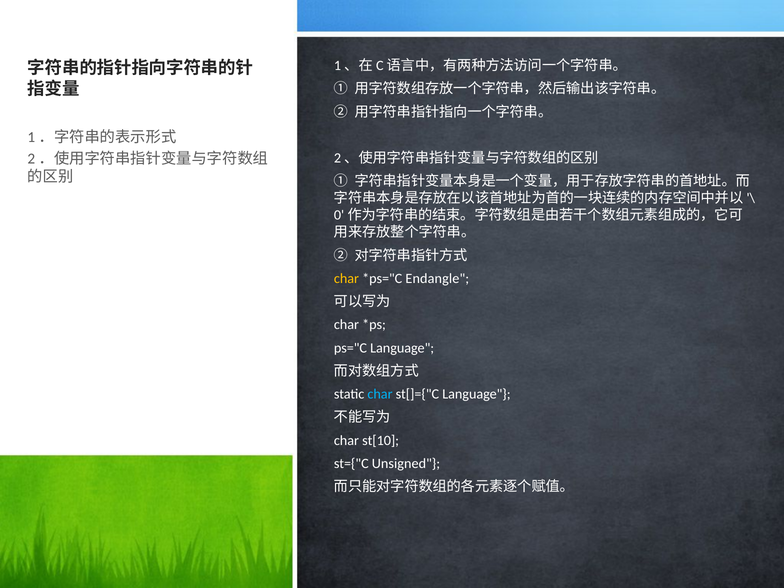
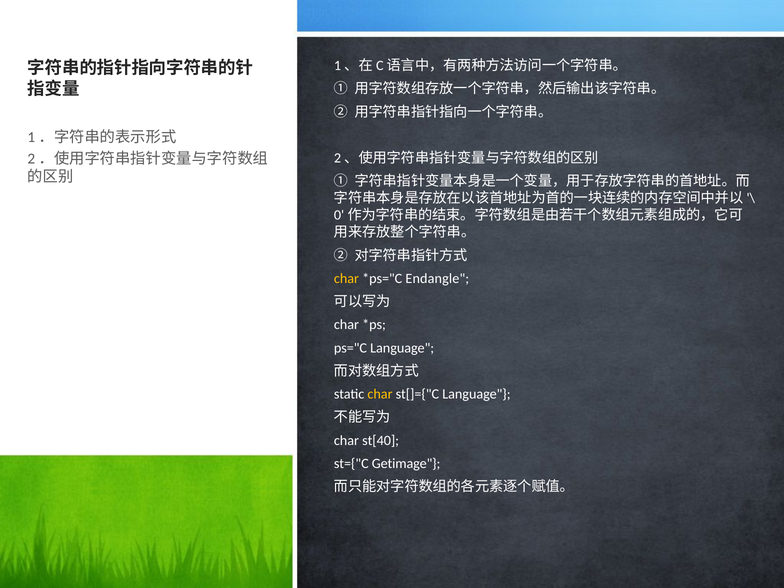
char colour: light blue -> yellow (380, 394)
st[10: st[10 -> st[40 (381, 440)
Unsigned: Unsigned -> Getimage (406, 463)
